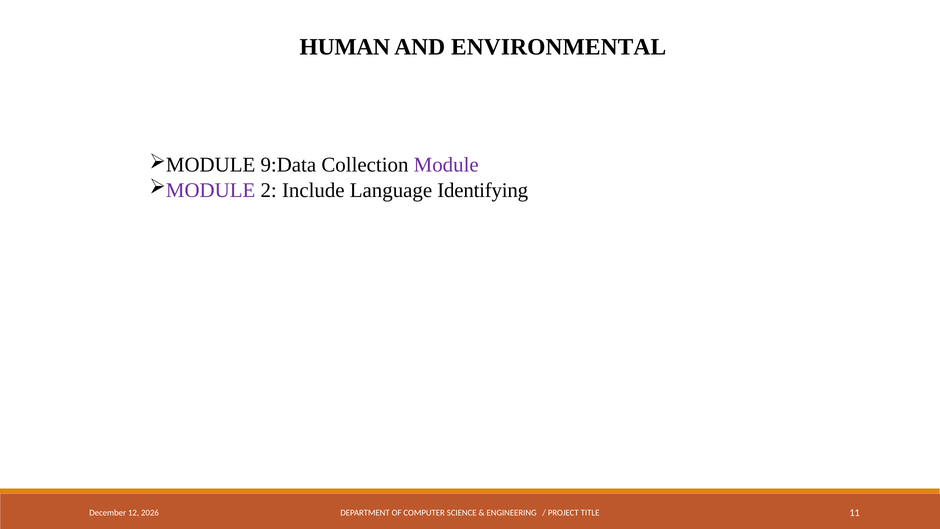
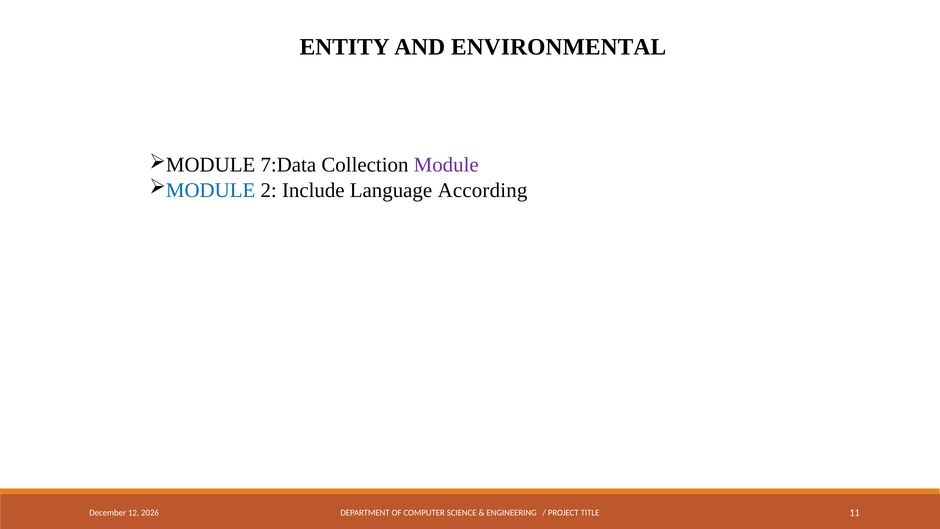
HUMAN: HUMAN -> ENTITY (345, 47)
9:Data: 9:Data -> 7:Data (288, 165)
MODULE colour: purple -> blue (211, 190)
Identifying: Identifying -> According (483, 190)
